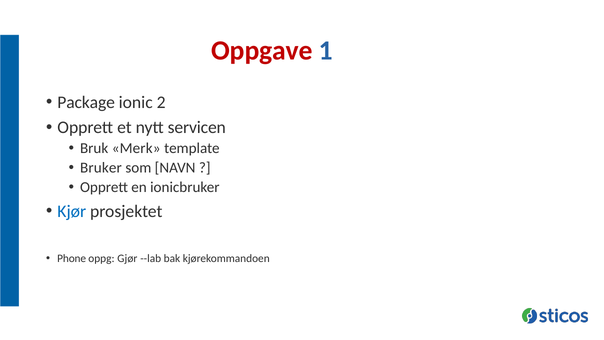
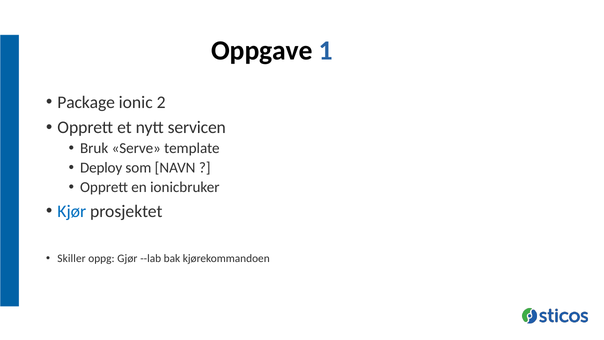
Oppgave colour: red -> black (262, 51)
Merk: Merk -> Serve (136, 148)
Bruker: Bruker -> Deploy (101, 168)
Phone: Phone -> Skiller (72, 258)
